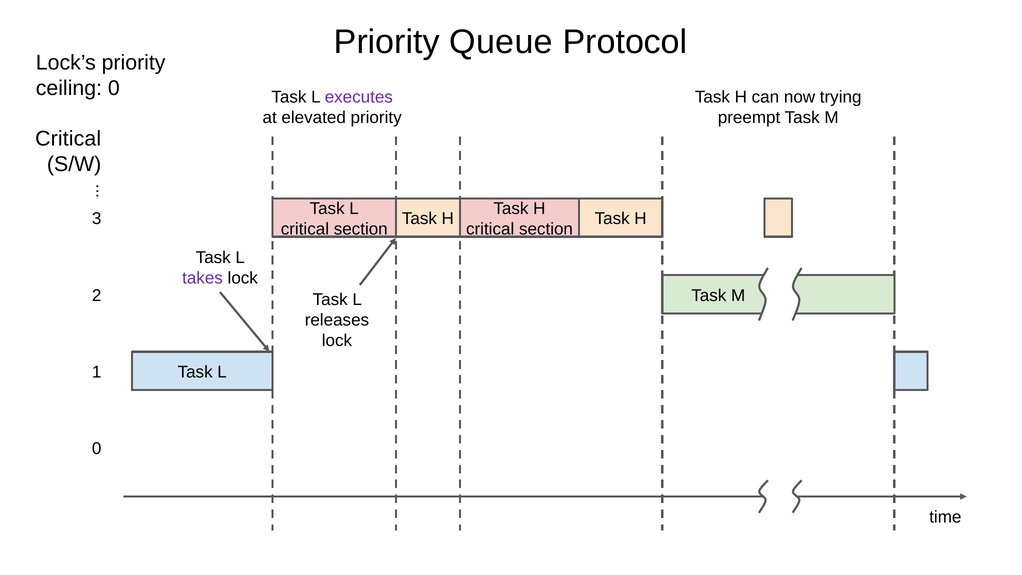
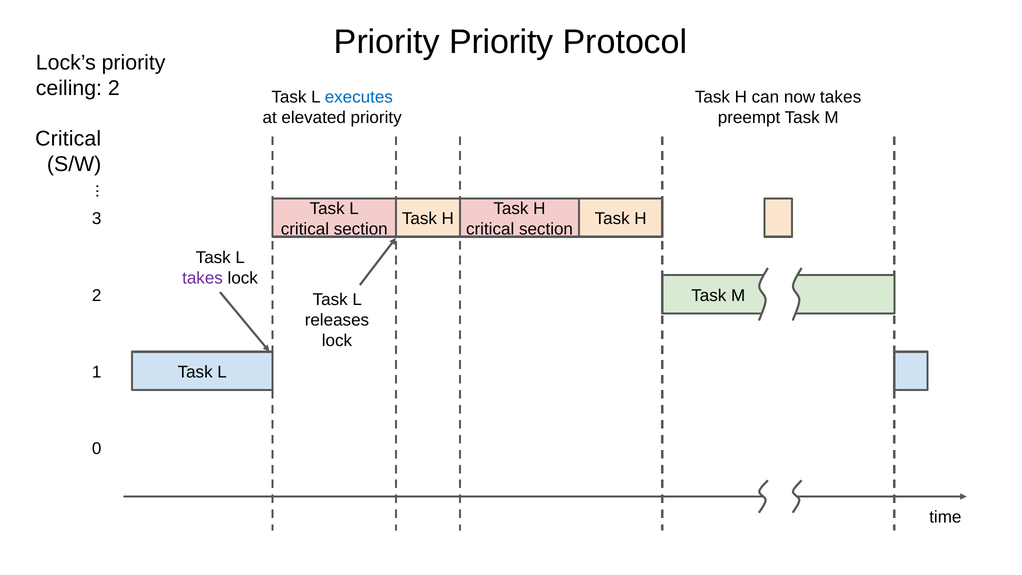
Priority Queue: Queue -> Priority (501, 42)
ceiling 0: 0 -> 2 (114, 88)
executes colour: purple -> blue (359, 97)
now trying: trying -> takes (841, 97)
